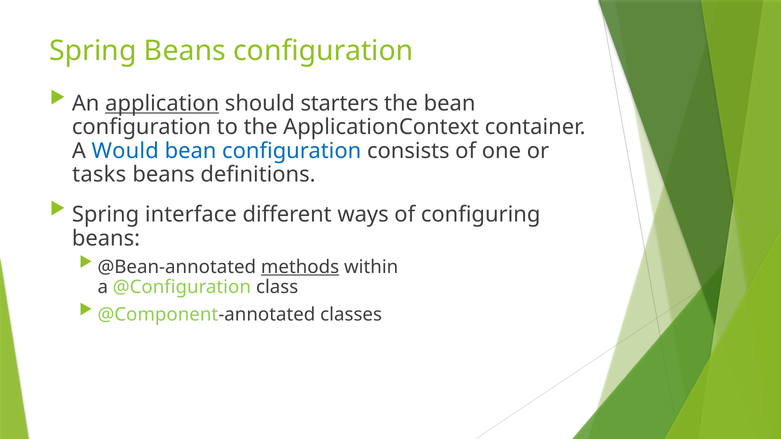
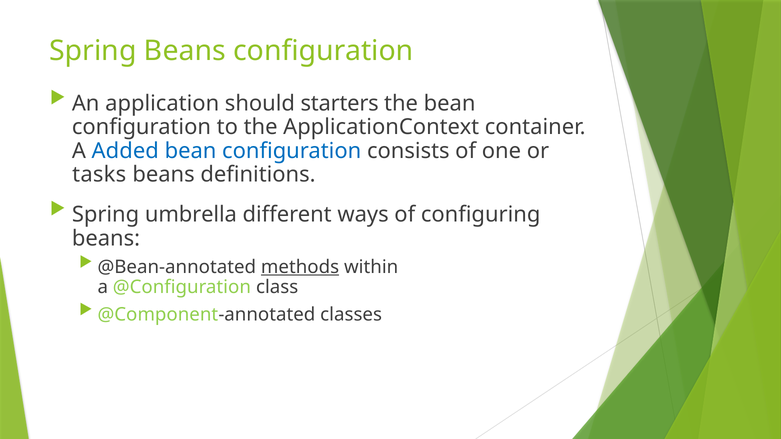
application underline: present -> none (162, 104)
Would: Would -> Added (125, 151)
interface: interface -> umbrella (191, 215)
